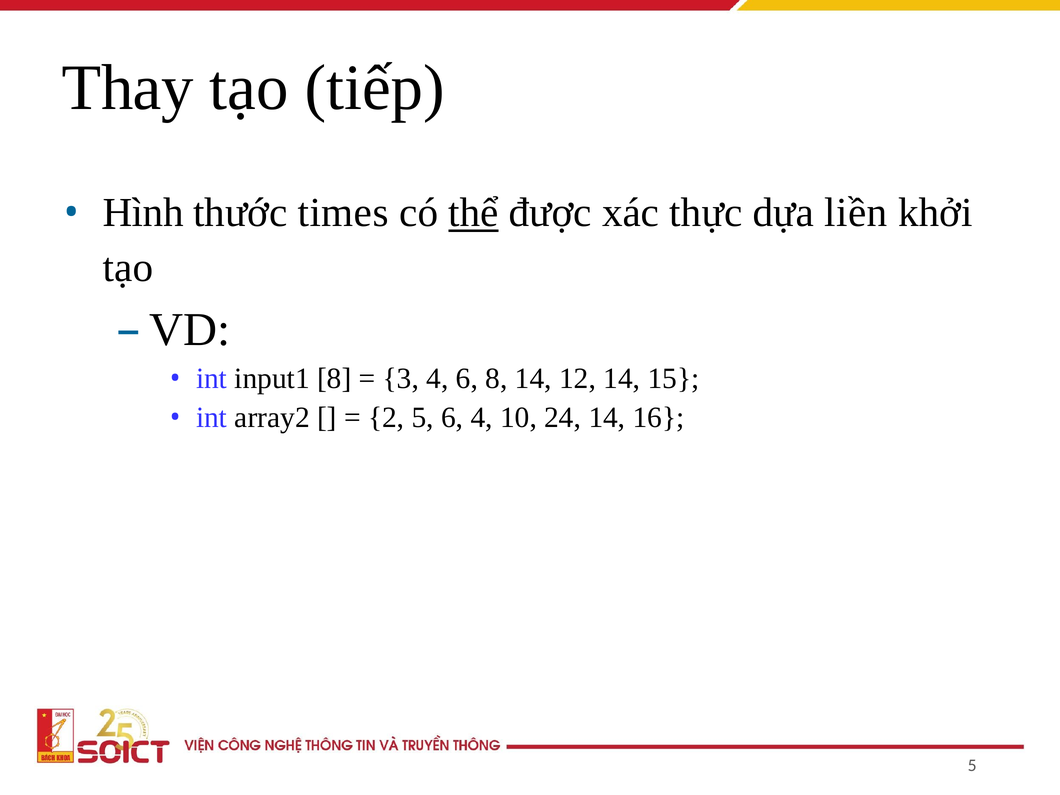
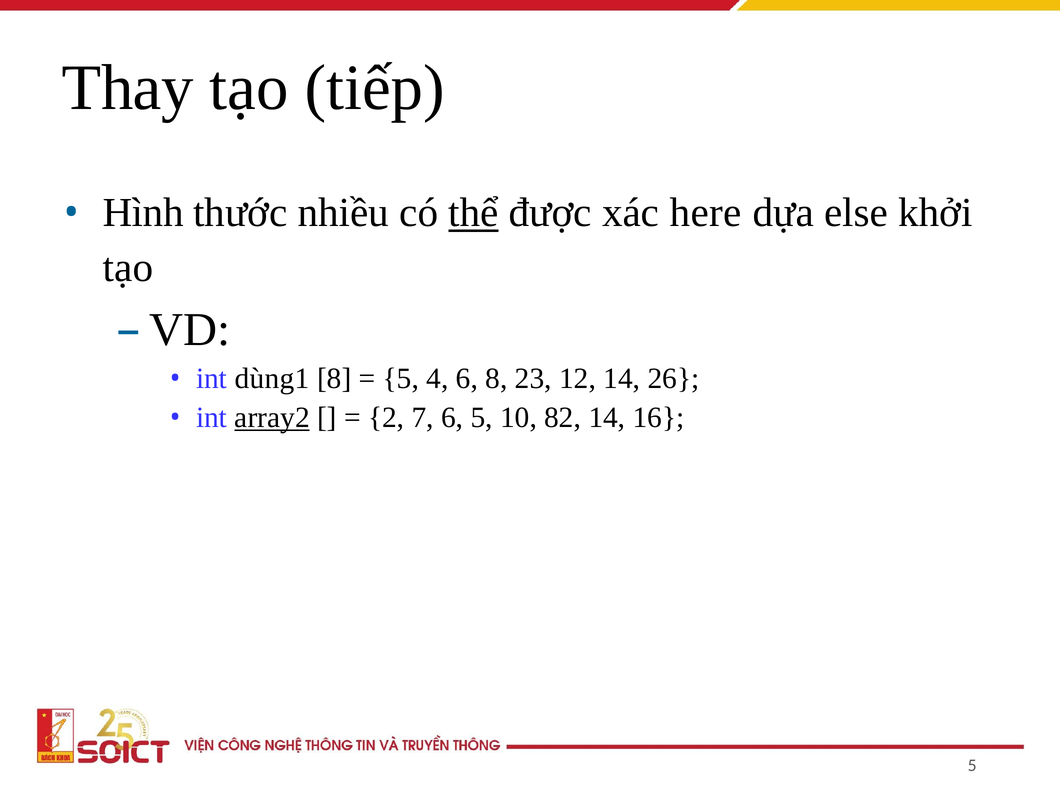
times: times -> nhiều (343, 213)
thực: thực -> here (706, 213)
liền: liền -> else (856, 213)
input1: input1 -> dùng1 (272, 378)
3: 3 -> 5 (401, 378)
8 14: 14 -> 23 (533, 378)
15: 15 -> 26 (673, 378)
array2 underline: none -> present (272, 417)
2 5: 5 -> 7 (423, 417)
6 4: 4 -> 5 (482, 417)
24: 24 -> 82 (563, 417)
